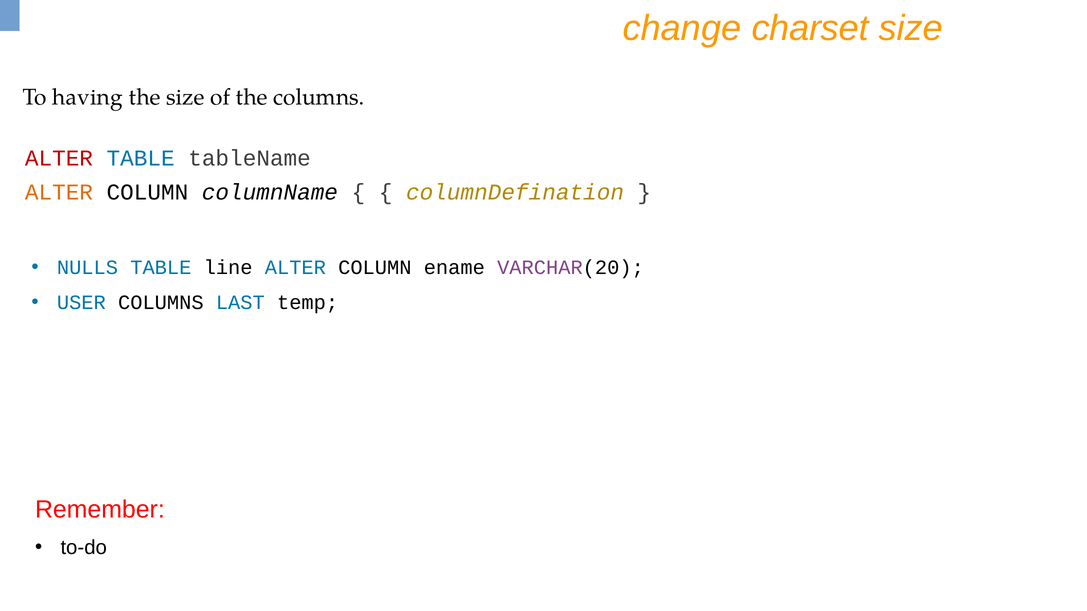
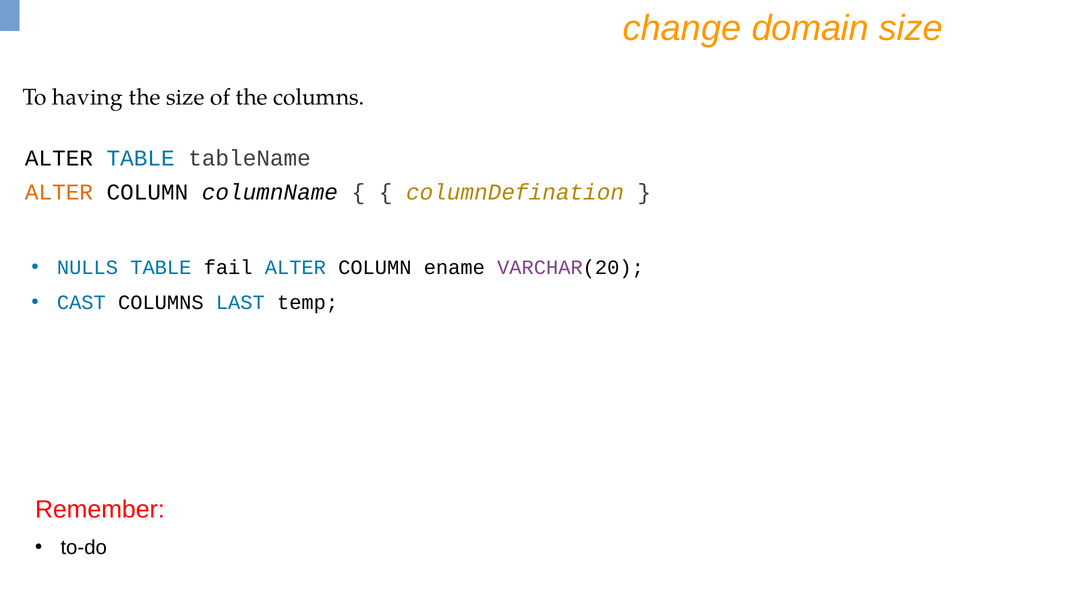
charset: charset -> domain (810, 28)
ALTER colour: red -> black (59, 159)
line: line -> fail (228, 268)
USER: USER -> CAST (81, 303)
